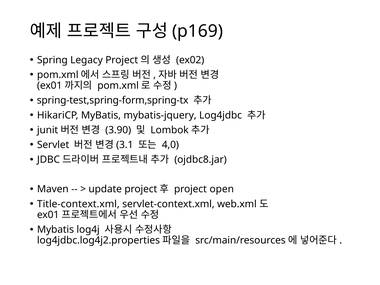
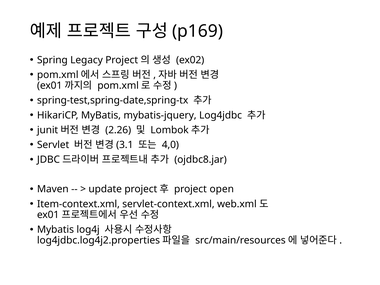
spring-test,spring-form,spring-tx: spring-test,spring-form,spring-tx -> spring-test,spring-date,spring-tx (113, 100)
3.90: 3.90 -> 2.26 (118, 130)
Title-context.xml: Title-context.xml -> Item-context.xml (78, 204)
